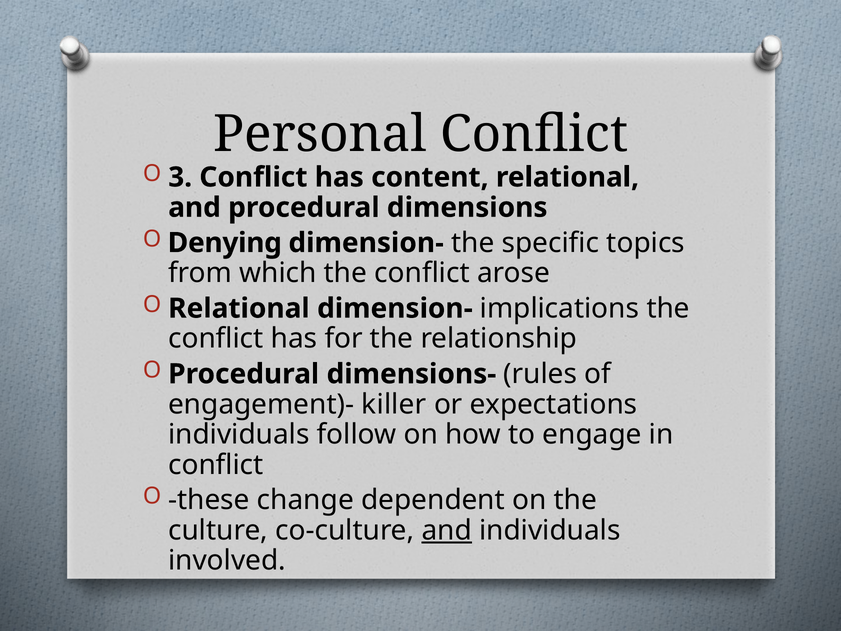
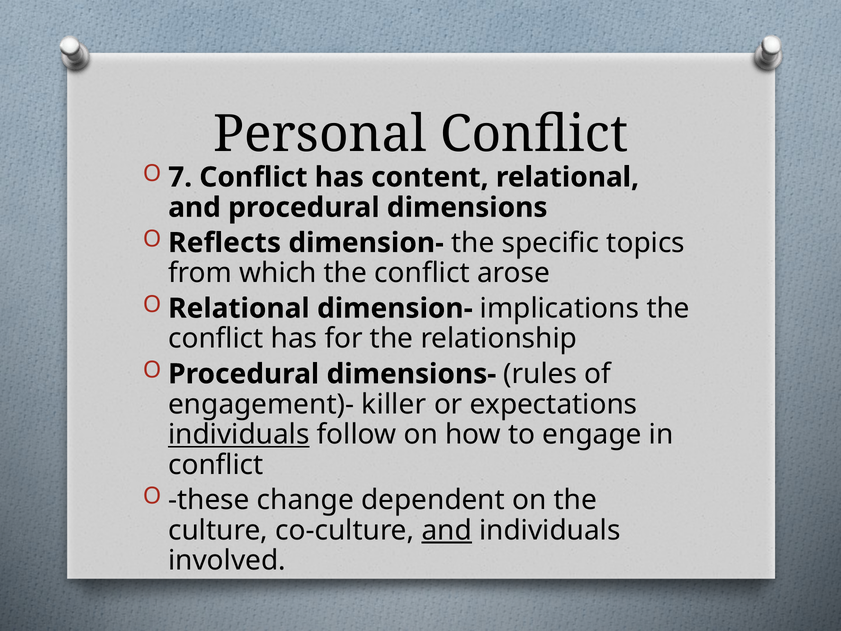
3: 3 -> 7 (180, 177)
Denying: Denying -> Reflects (225, 243)
individuals underline: none -> present (239, 434)
